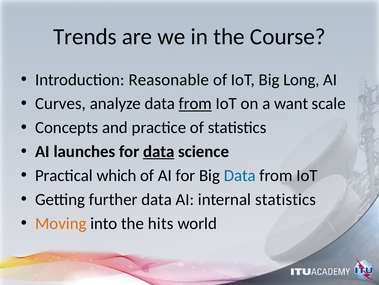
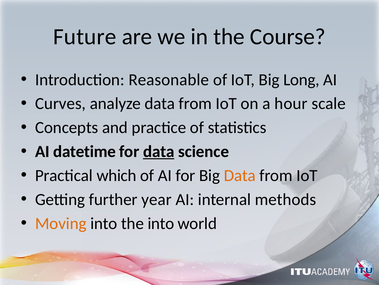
Trends: Trends -> Future (85, 37)
from underline: present -> none (195, 103)
want: want -> hour (291, 103)
launches: launches -> datetime (85, 151)
Data colour: blue -> orange (240, 175)
further data: data -> year (157, 199)
internal statistics: statistics -> methods (286, 199)
the hits: hits -> into (161, 223)
